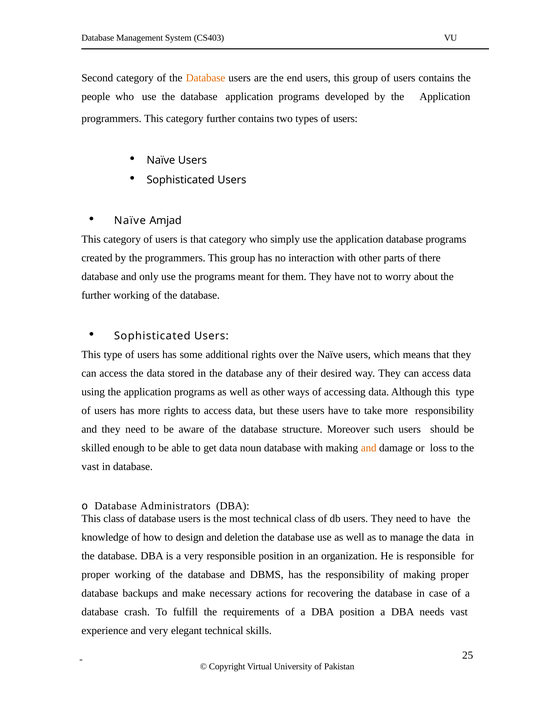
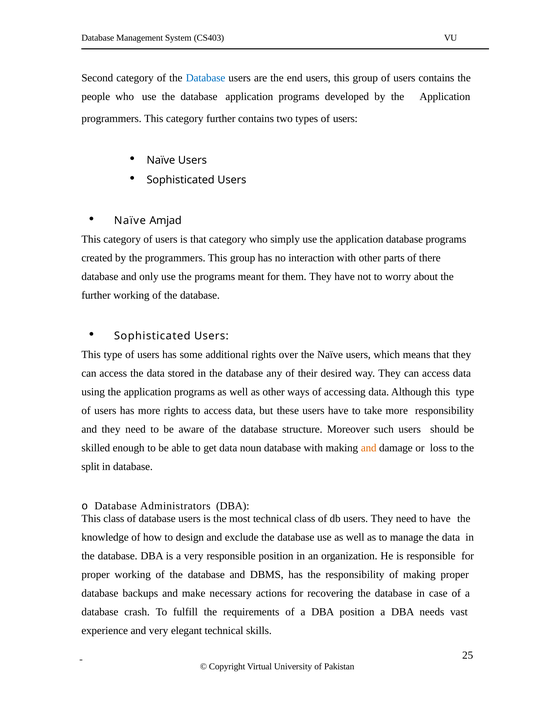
Database colour: orange -> blue (206, 78)
vast: vast -> split (90, 466)
deletion: deletion -> exclude (242, 537)
